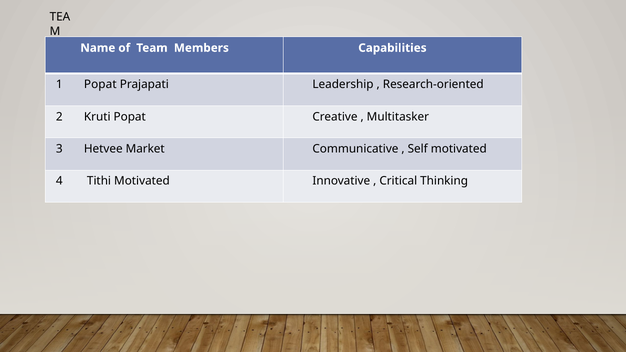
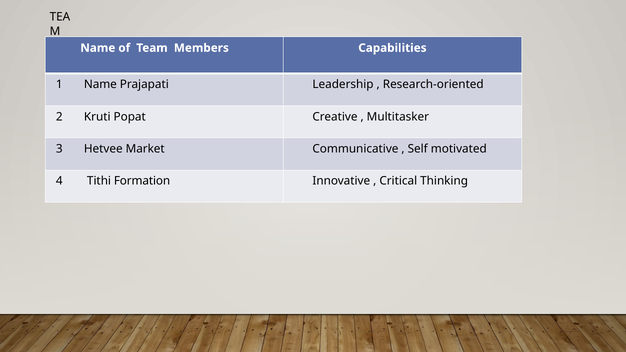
1 Popat: Popat -> Name (100, 85)
Tithi Motivated: Motivated -> Formation (142, 181)
